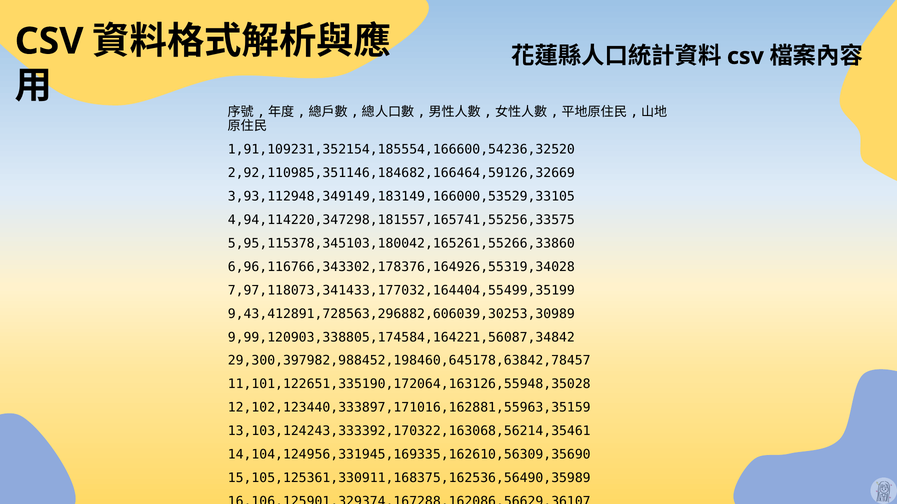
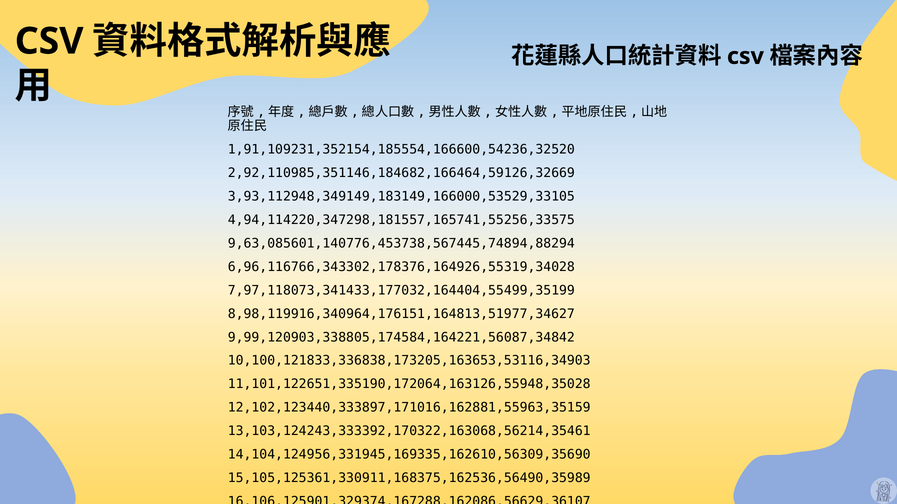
5,95,115378,345103,180042,165261,55266,33860: 5,95,115378,345103,180042,165261,55266,33860 -> 9,63,085601,140776,453738,567445,74894,88294 (401, 244)
9,43,412891,728563,296882,606039,30253,30989: 9,43,412891,728563,296882,606039,30253,30989 -> 8,98,119916,340964,176151,164813,51977,34627 (401, 314)
29,300,397982,988452,198460,645178,63842,78457: 29,300,397982,988452,198460,645178,63842,78457 -> 10,100,121833,336838,173205,163653,53116,34903 (409, 361)
